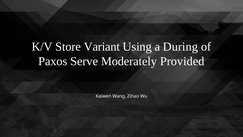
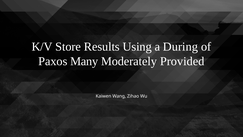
Variant: Variant -> Results (102, 47)
Serve: Serve -> Many (84, 61)
